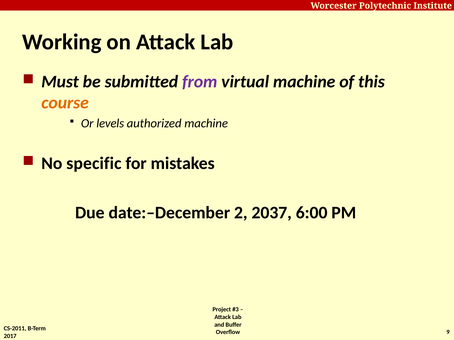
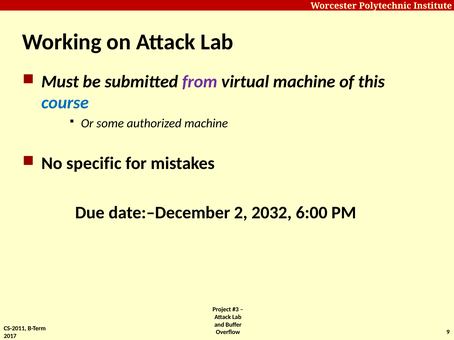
course colour: orange -> blue (65, 103)
levels: levels -> some (110, 124)
2037: 2037 -> 2032 (272, 213)
